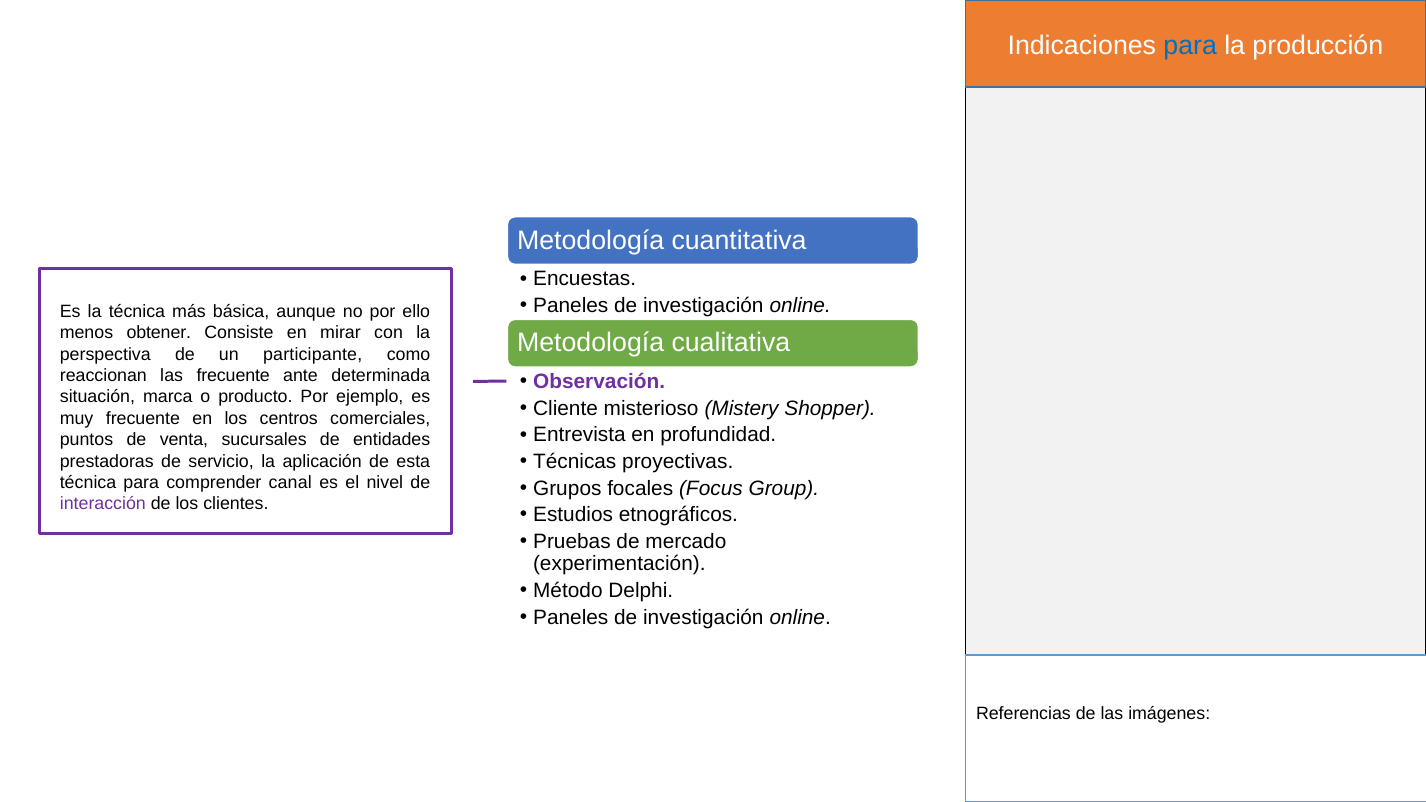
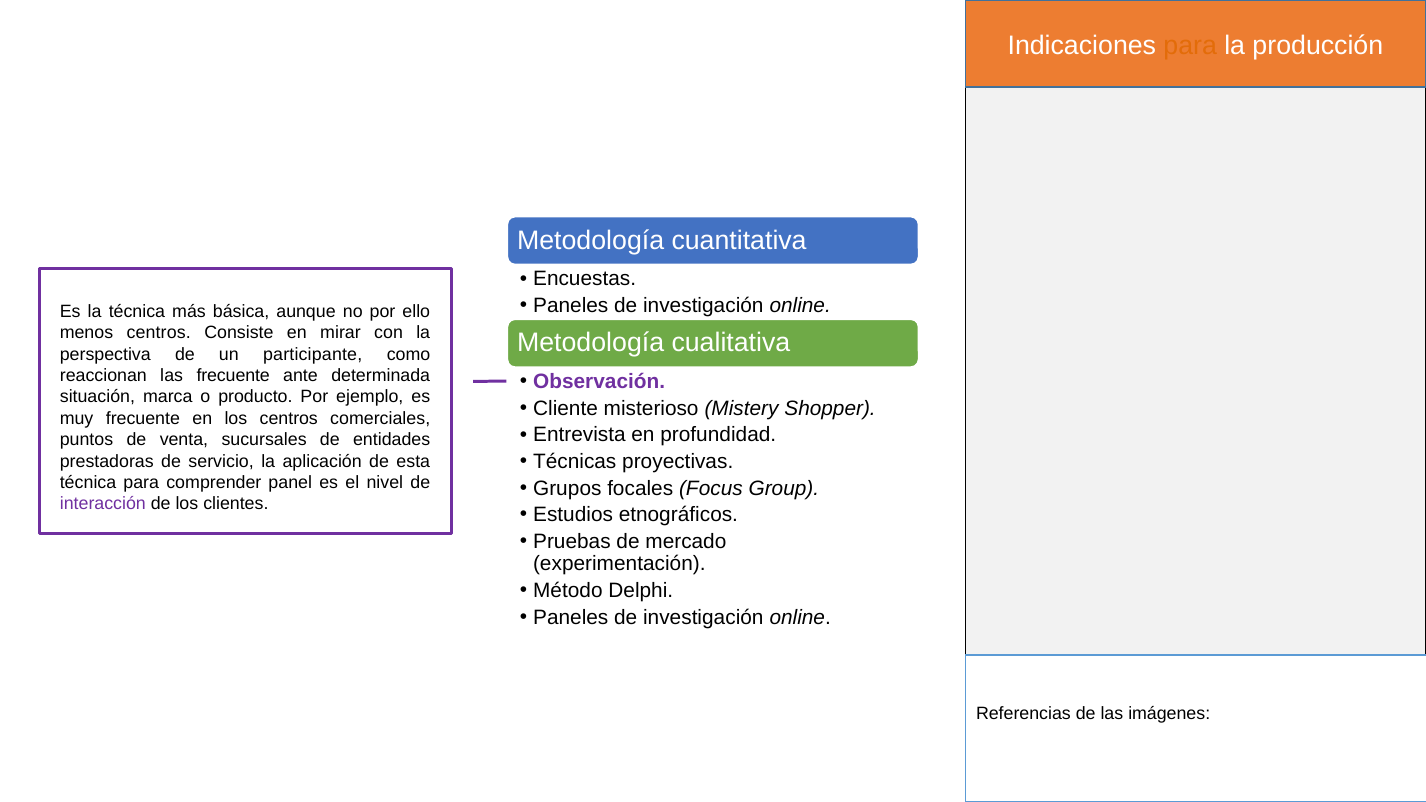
para colour: blue -> orange (1190, 45)
menos obtener: obtener -> centros (159, 333)
canal: canal -> panel (290, 483)
